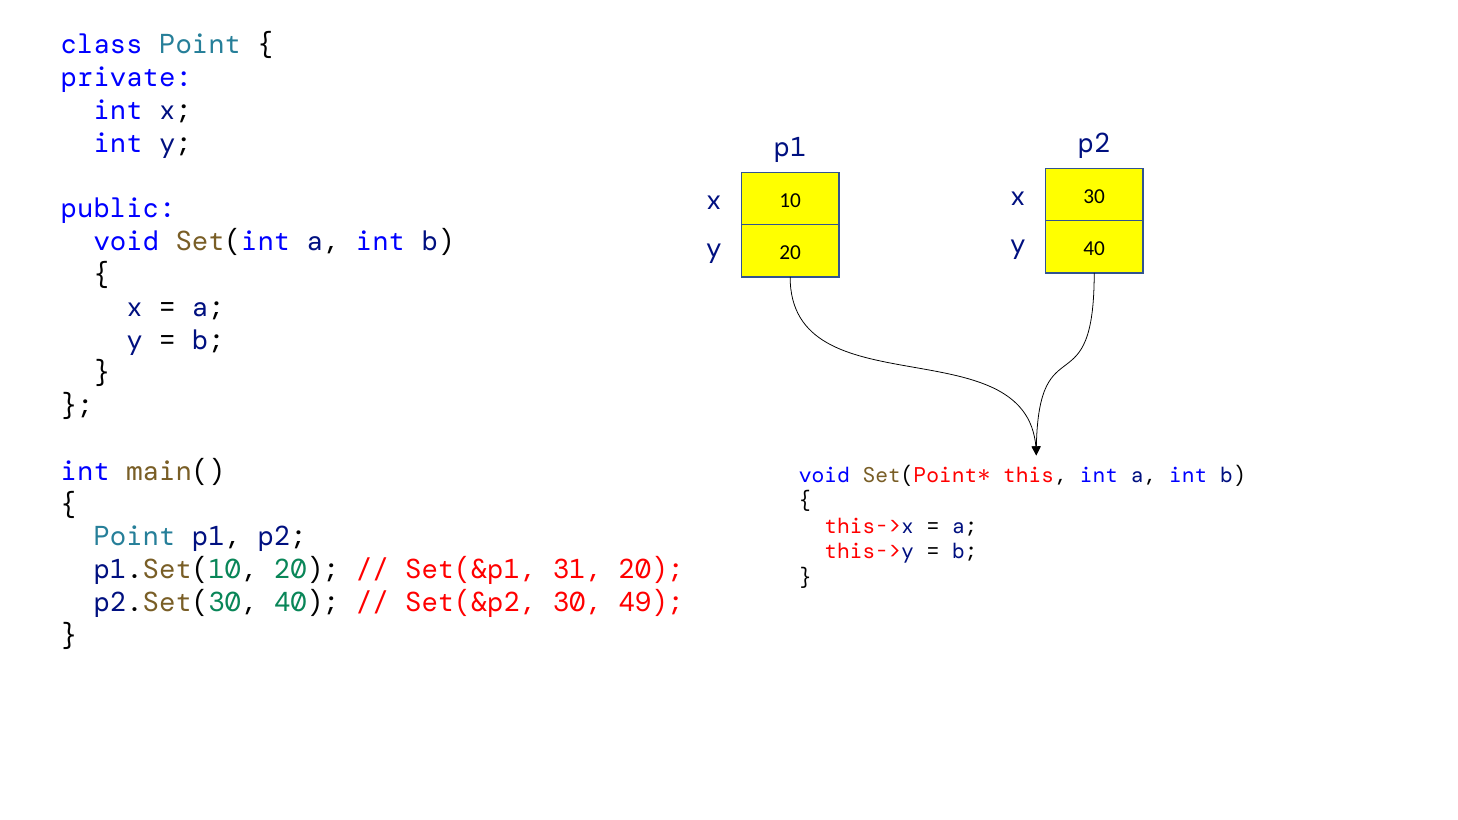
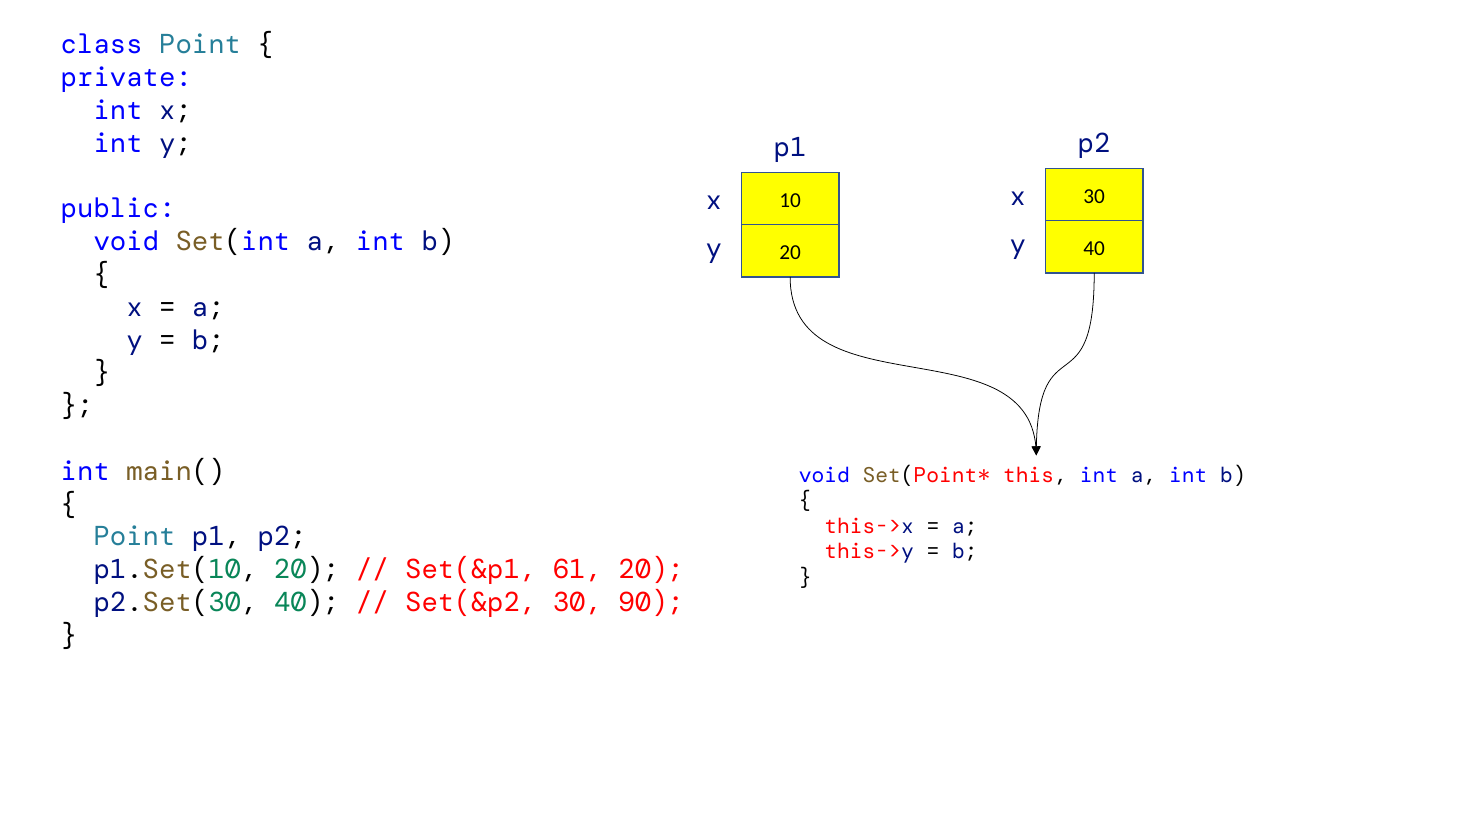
31: 31 -> 61 (577, 570)
49: 49 -> 90 (651, 602)
